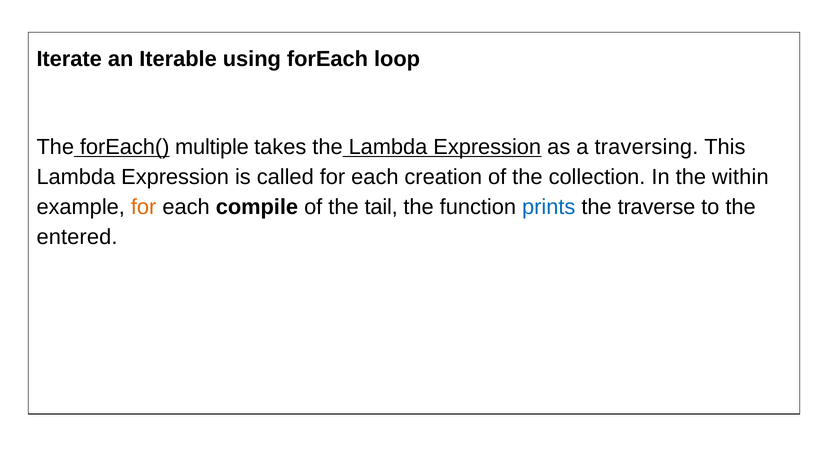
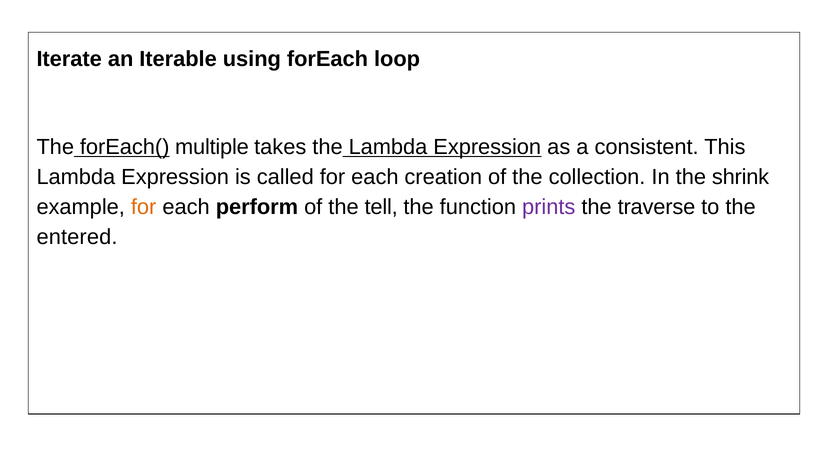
traversing: traversing -> consistent (647, 147)
within: within -> shrink (741, 177)
compile: compile -> perform (257, 207)
tail: tail -> tell (381, 207)
prints colour: blue -> purple (549, 207)
